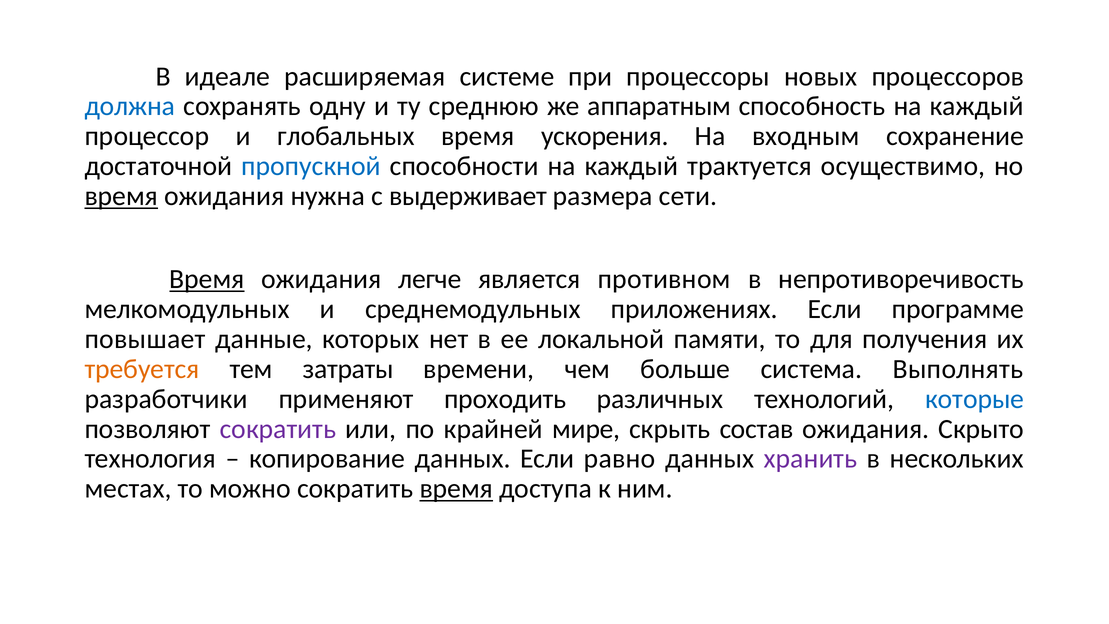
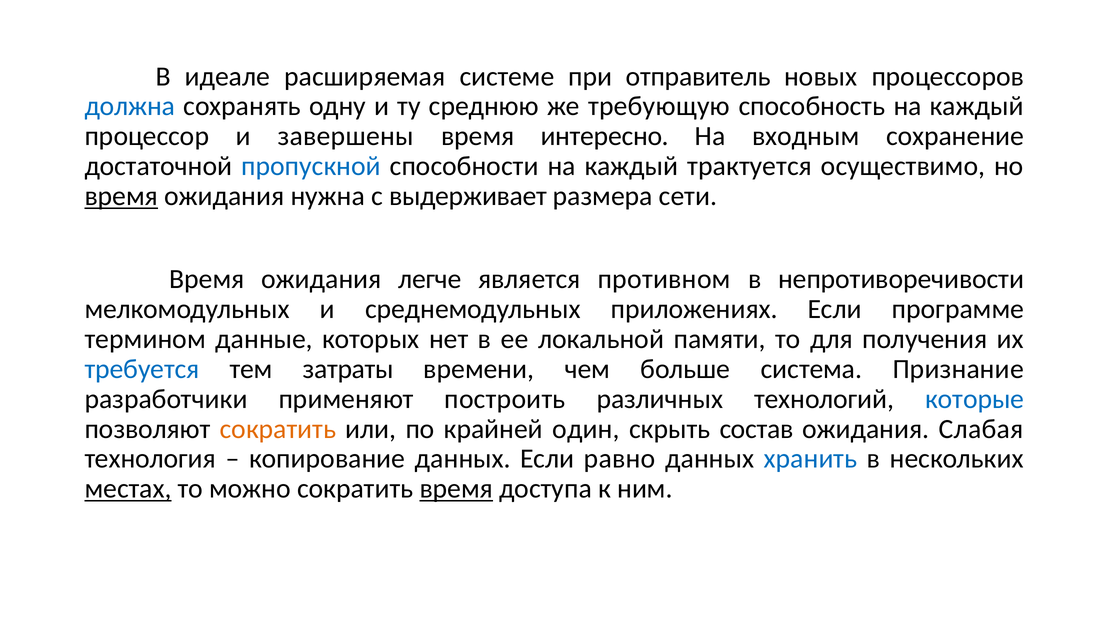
процессоры: процессоры -> отправитель (698, 76)
аппаратным: аппаратным -> требующую (659, 106)
глобальных: глобальных -> завершены (346, 136)
ускорения: ускорения -> интересно (605, 136)
Время underline: present -> none (207, 279)
непротиворечивость: непротиворечивость -> непротиворечивости (901, 279)
повышает: повышает -> термином (145, 339)
требуется colour: orange -> blue (142, 369)
Выполнять: Выполнять -> Признание (958, 369)
проходить: проходить -> построить (505, 399)
сократить colour: purple -> orange (278, 429)
мире: мире -> один (586, 429)
Скрыто: Скрыто -> Слабая (981, 429)
хранить colour: purple -> blue (811, 459)
местах underline: none -> present (128, 489)
